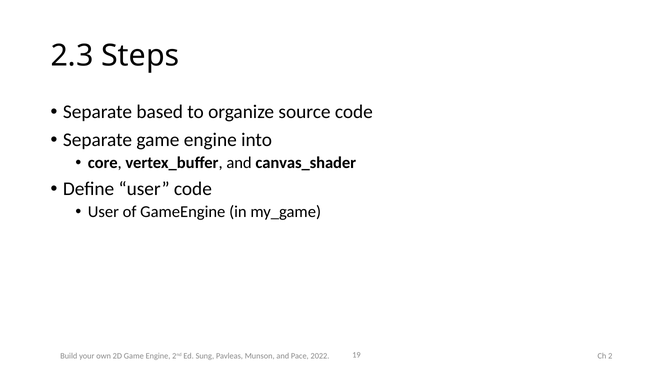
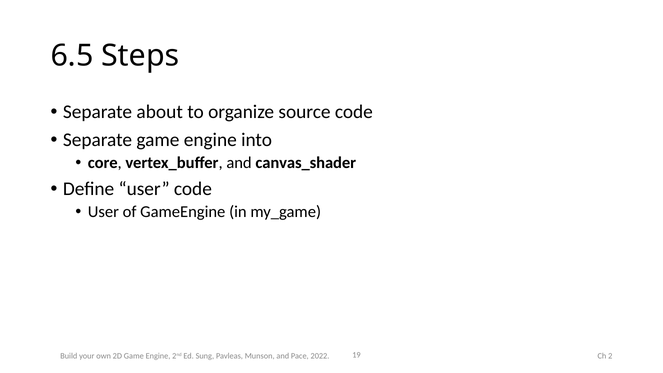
2.3: 2.3 -> 6.5 (72, 56)
based: based -> about (160, 112)
